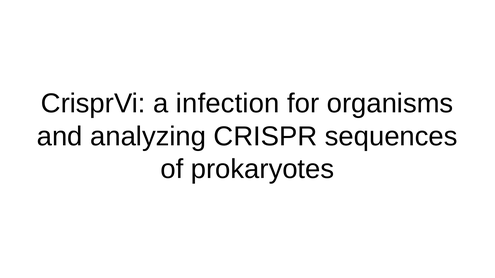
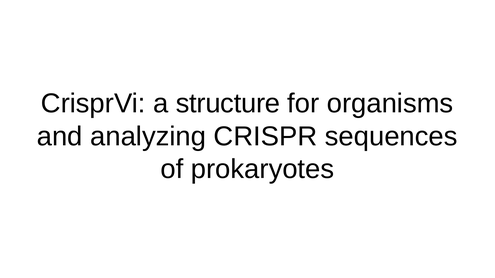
infection: infection -> structure (228, 104)
